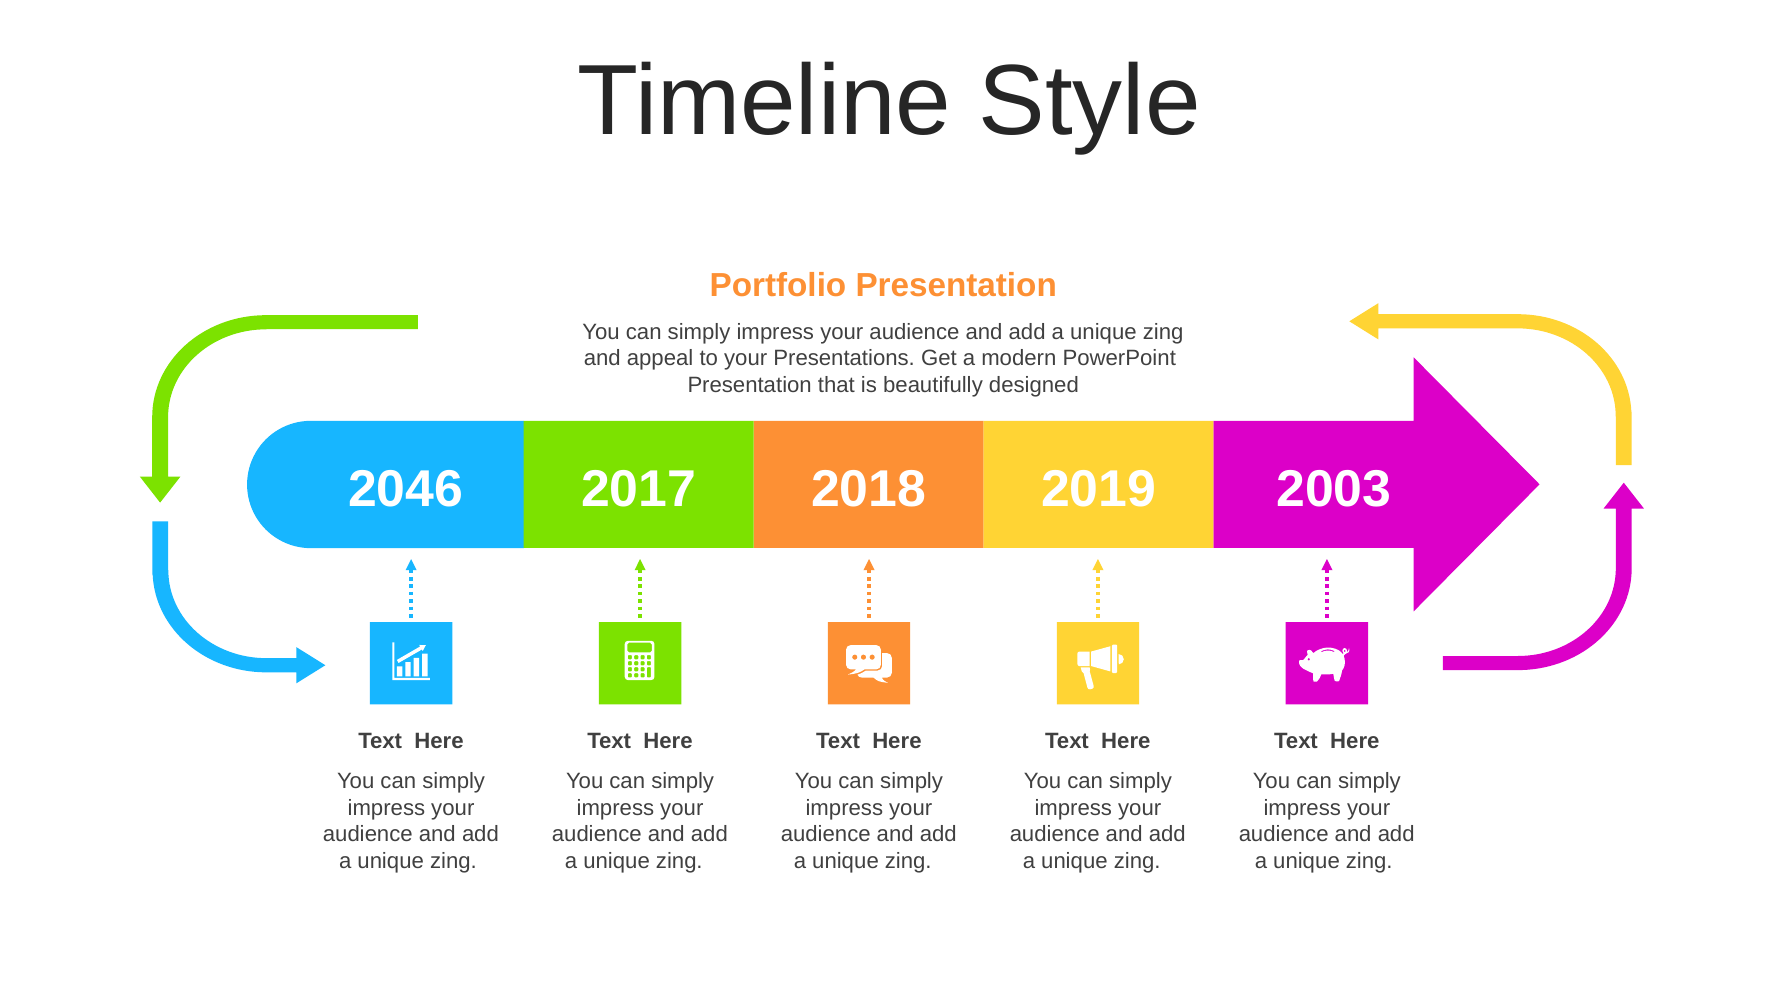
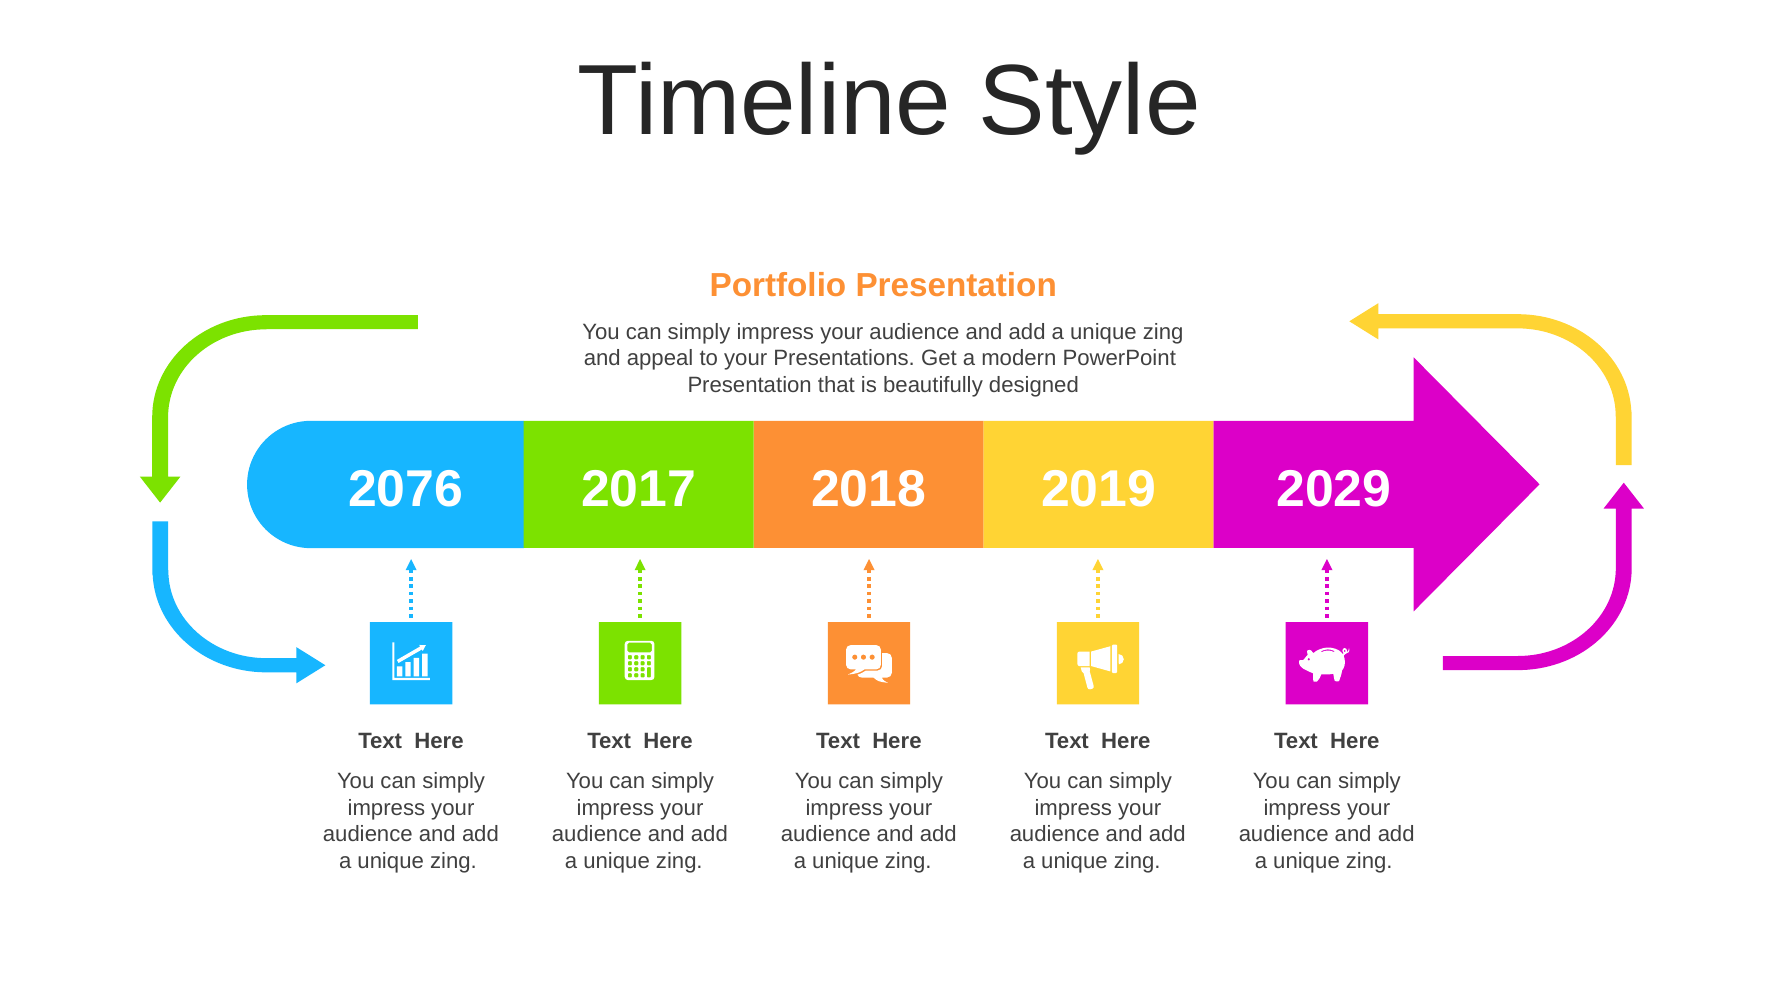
2046: 2046 -> 2076 (406, 490)
2003: 2003 -> 2029 (1334, 490)
